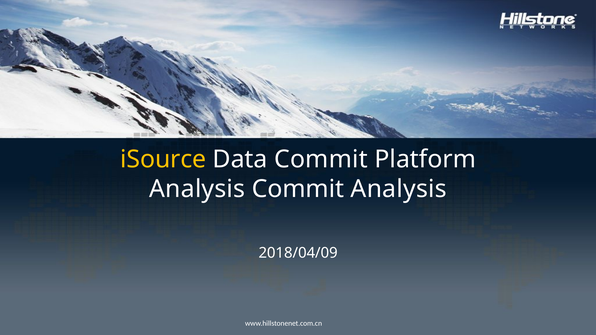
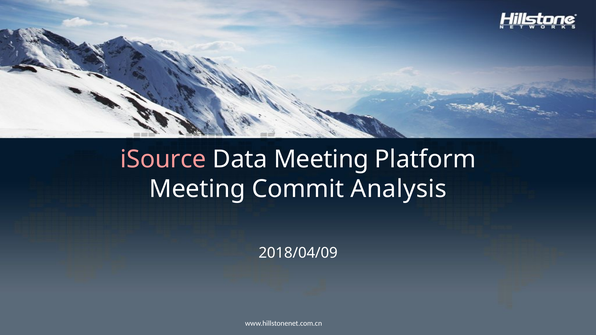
iSource colour: yellow -> pink (163, 159)
Data Commit: Commit -> Meeting (321, 159)
Analysis: Analysis -> Meeting (197, 189)
